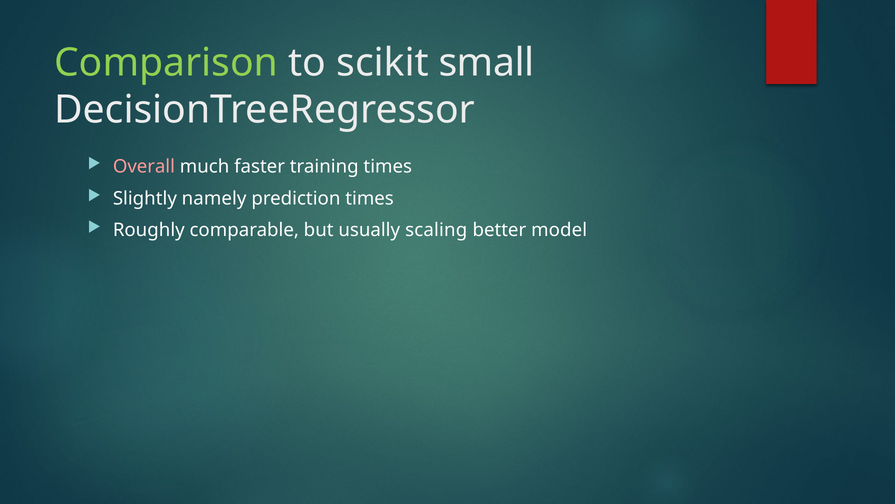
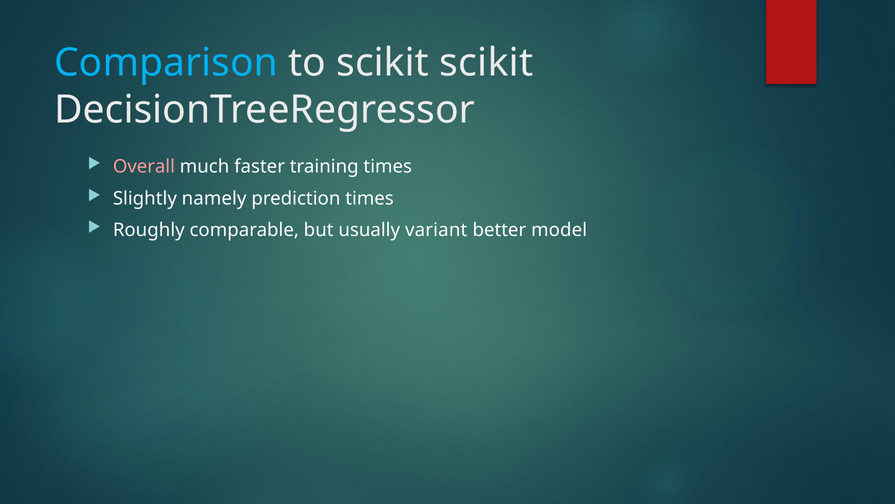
Comparison colour: light green -> light blue (166, 63)
scikit small: small -> scikit (486, 63)
scaling: scaling -> variant (436, 230)
